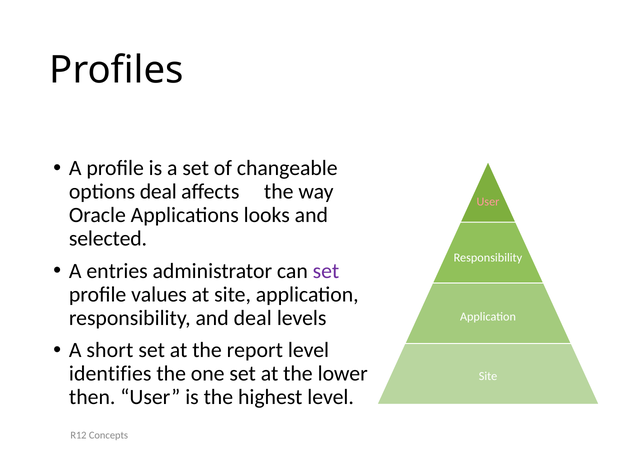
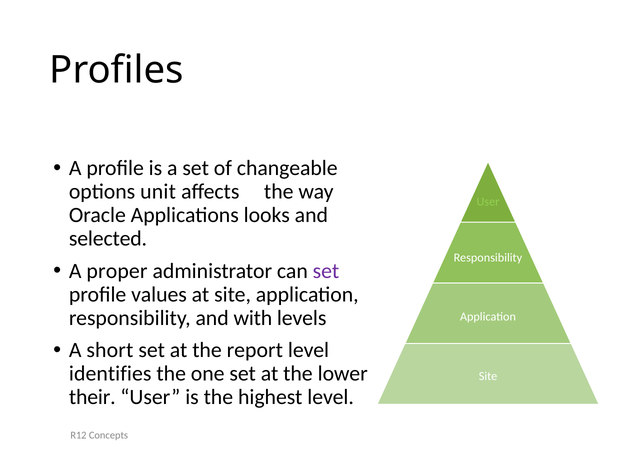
options deal: deal -> unit (158, 192)
User colour: pink -> light green (488, 202)
entries: entries -> proper (117, 271)
and deal: deal -> with (253, 318)
then: then -> their (92, 397)
